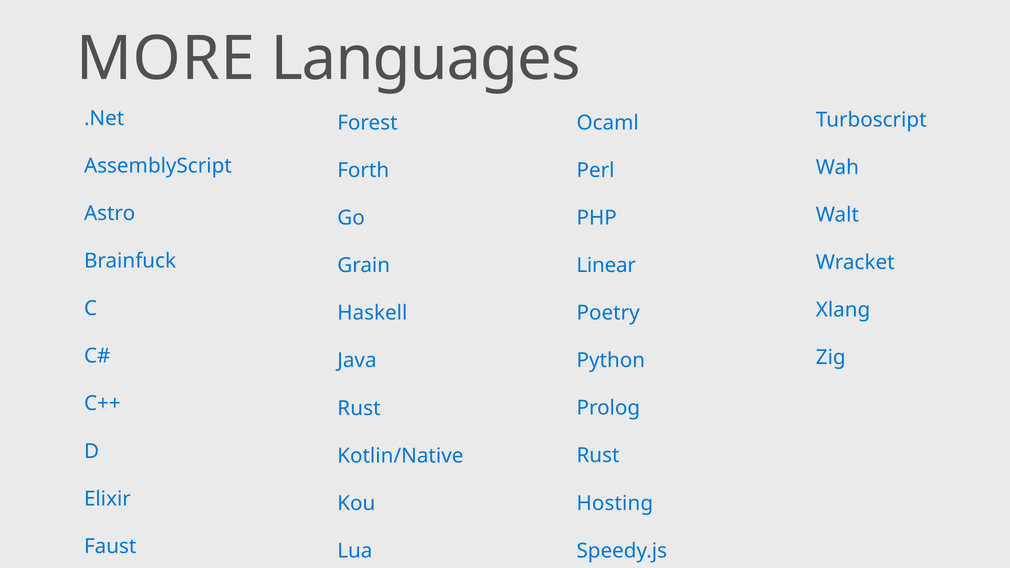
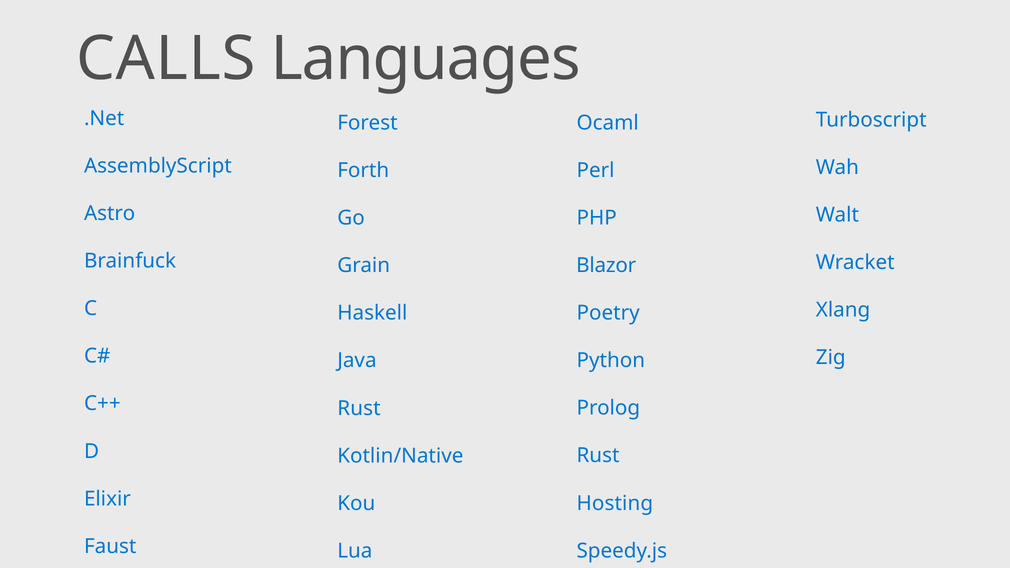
MORE: MORE -> CALLS (166, 59)
Linear: Linear -> Blazor (606, 266)
